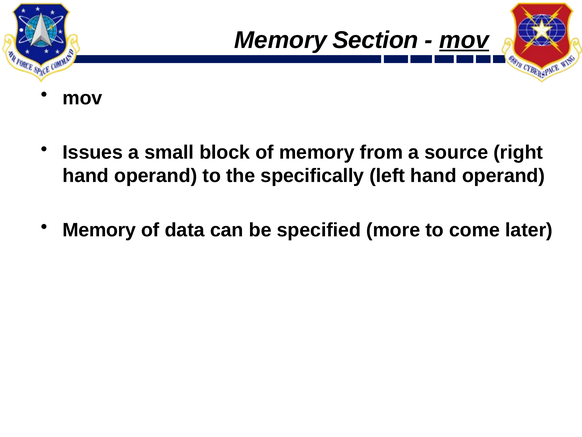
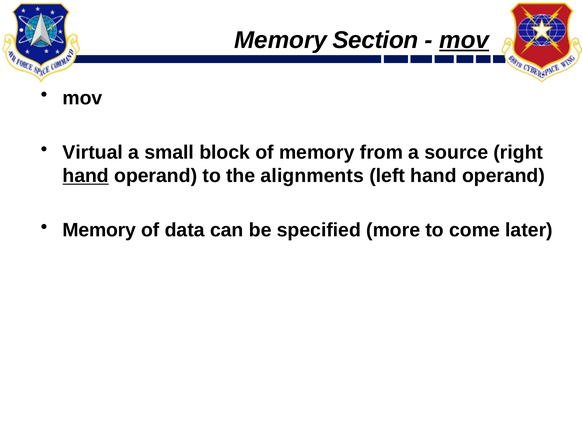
Issues: Issues -> Virtual (93, 152)
hand underline: none -> present (86, 176)
specifically: specifically -> alignments (312, 176)
